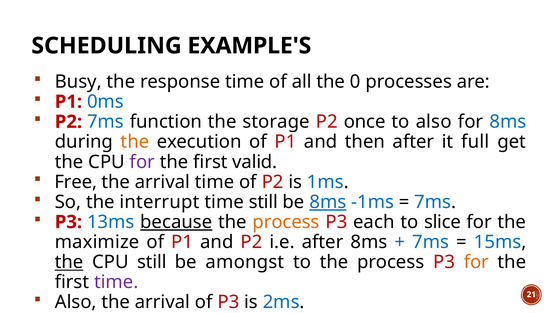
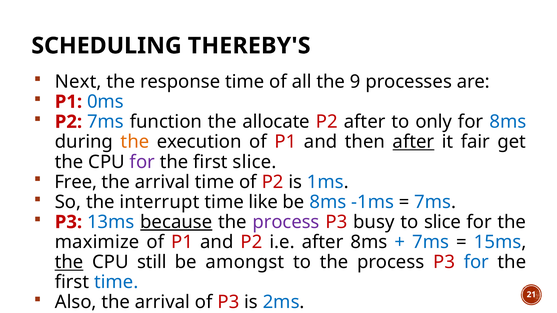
EXAMPLE'S: EXAMPLE'S -> THEREBY'S (249, 46)
Busy: Busy -> Next (78, 82)
0: 0 -> 9 (355, 82)
storage: storage -> allocate (276, 122)
P2 once: once -> after (365, 122)
to also: also -> only (434, 122)
after underline: none -> present (413, 142)
full: full -> fair (475, 142)
first valid: valid -> slice (255, 162)
time still: still -> like (263, 202)
8ms underline: present -> none (328, 202)
process colour: orange -> purple (286, 222)
each: each -> busy (374, 222)
for colour: orange -> blue (476, 262)
time colour: purple -> blue (116, 282)
